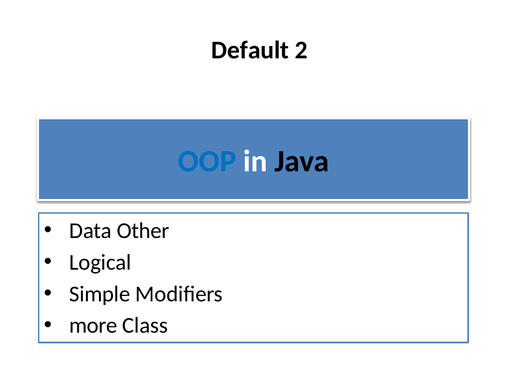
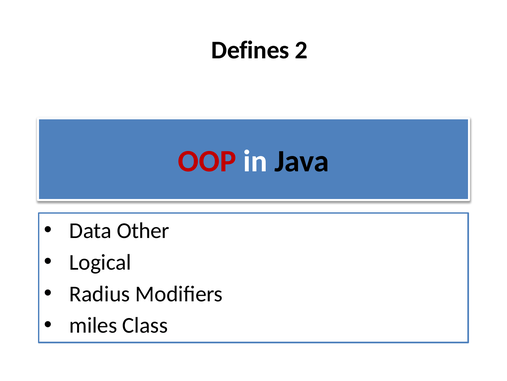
Default: Default -> Defines (250, 50)
OOP colour: blue -> red (207, 161)
Simple: Simple -> Radius (100, 293)
more: more -> miles (93, 325)
